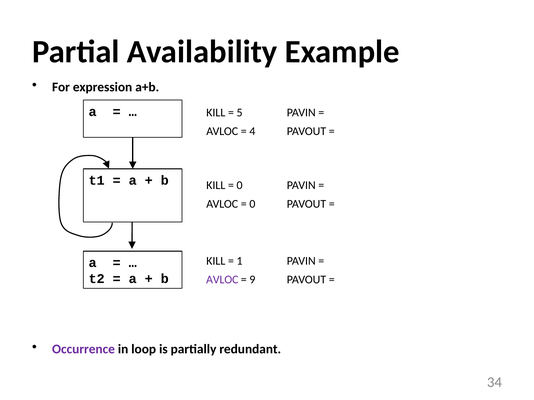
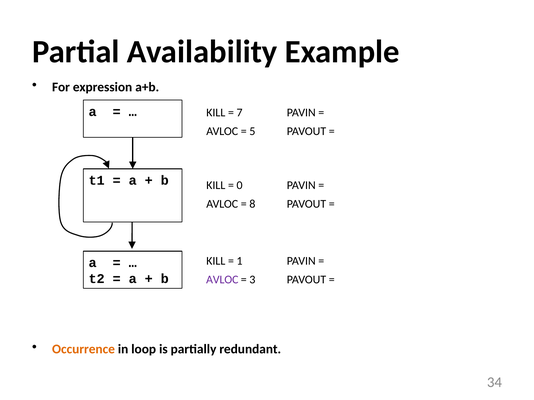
5: 5 -> 7 (240, 113)
4: 4 -> 5 (252, 132)
0: 0 -> 8 (252, 204)
9: 9 -> 3 (252, 280)
Occurrence colour: purple -> orange (83, 349)
